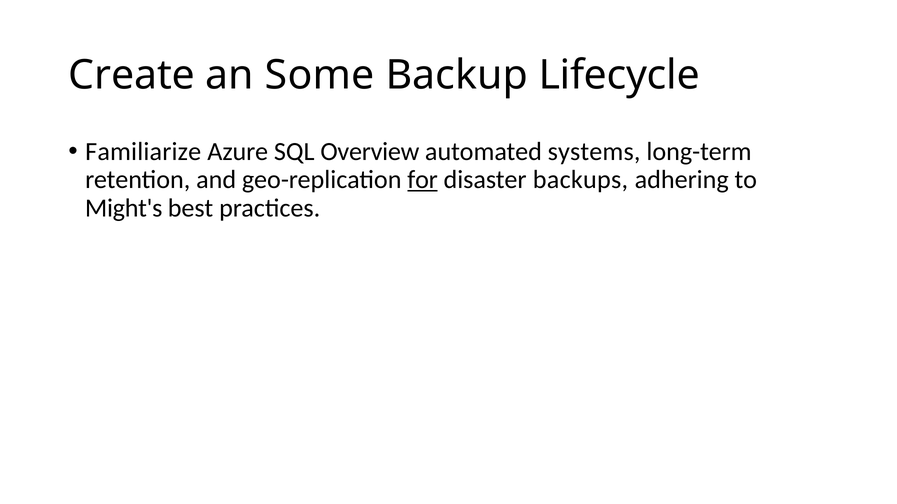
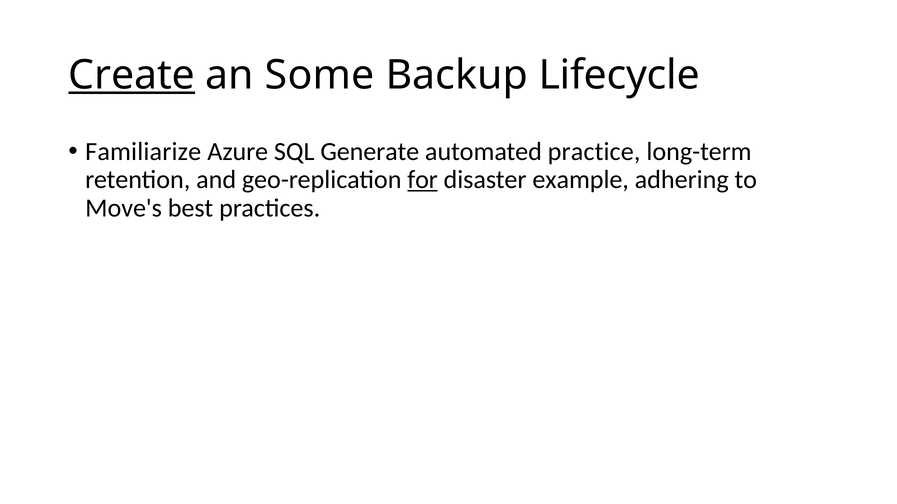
Create underline: none -> present (132, 75)
Overview: Overview -> Generate (370, 152)
systems: systems -> practice (594, 152)
backups: backups -> example (581, 180)
Might's: Might's -> Move's (124, 208)
